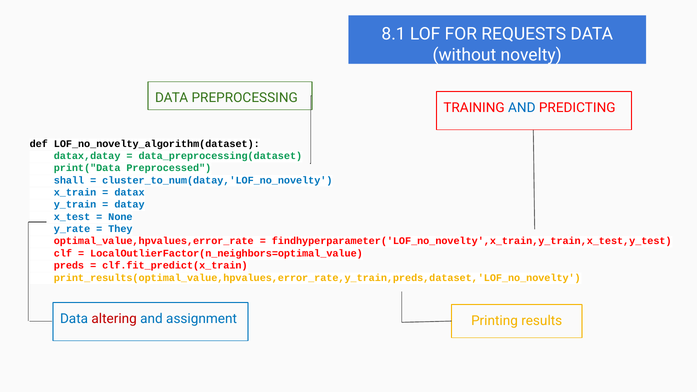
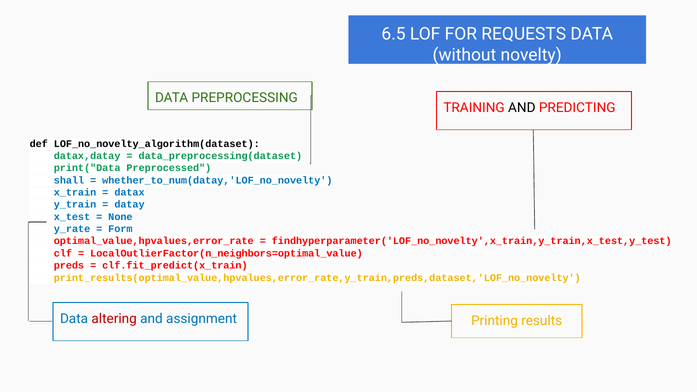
8.1: 8.1 -> 6.5 (394, 34)
AND colour: blue -> black (522, 108)
cluster_to_num(datay,'LOF_no_novelty: cluster_to_num(datay,'LOF_no_novelty -> whether_to_num(datay,'LOF_no_novelty (217, 180)
They: They -> Form (120, 229)
